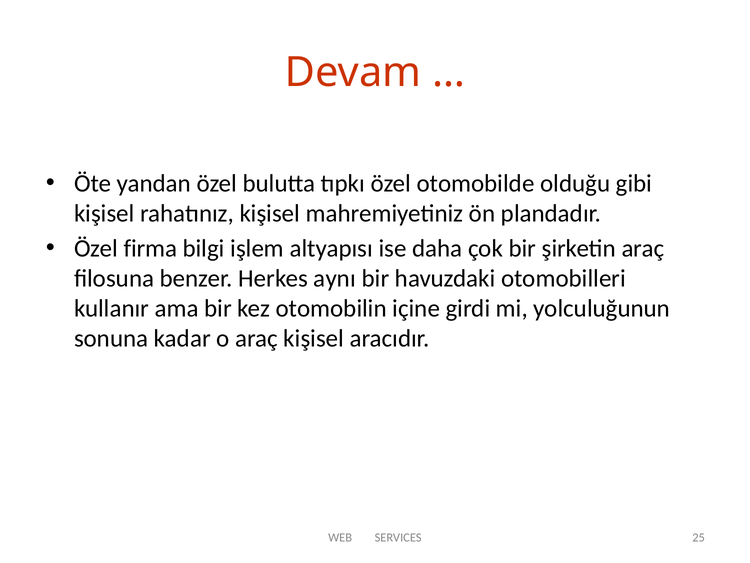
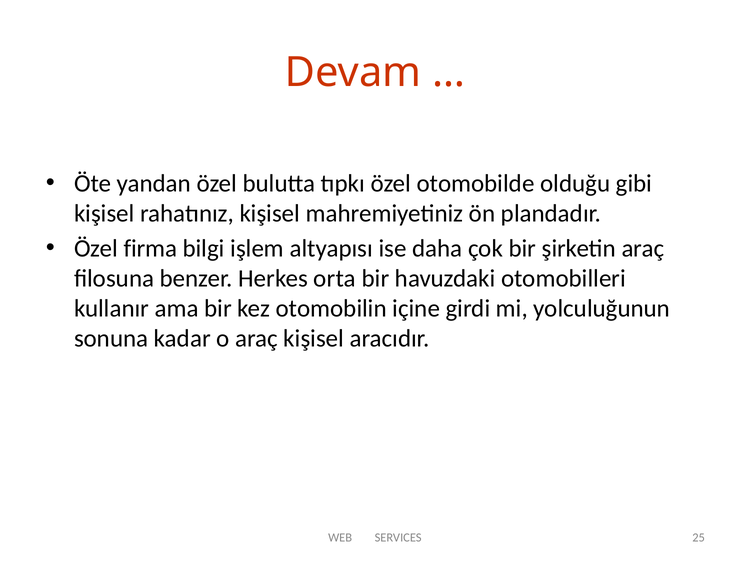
aynı: aynı -> orta (335, 278)
